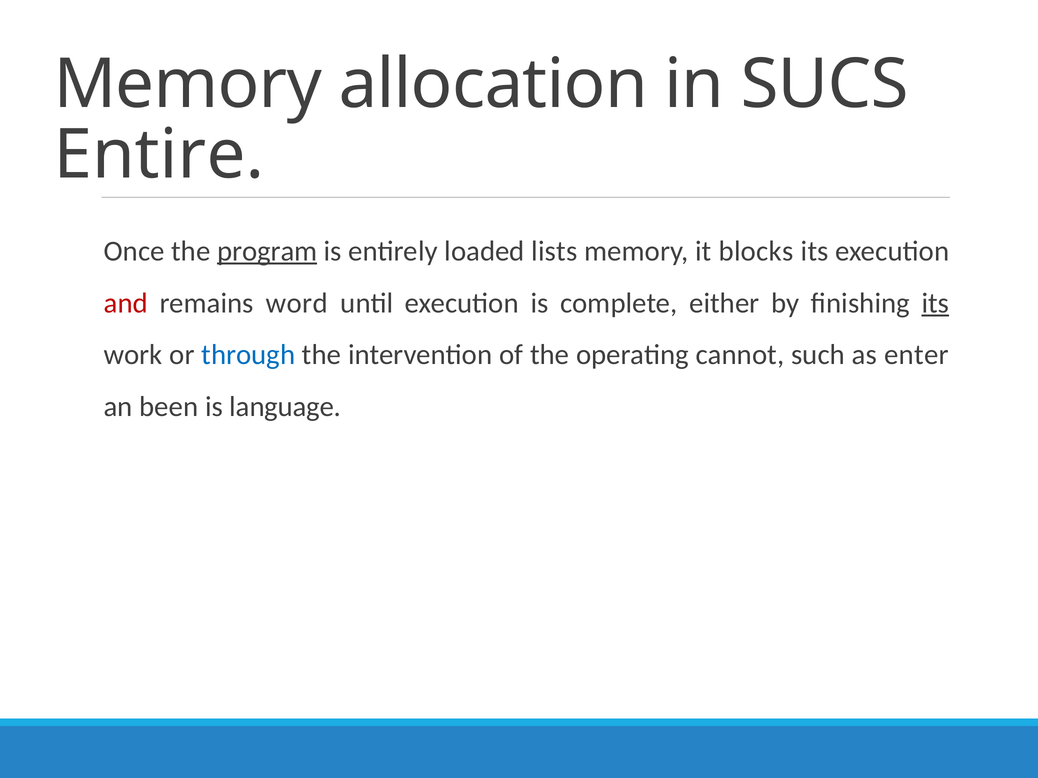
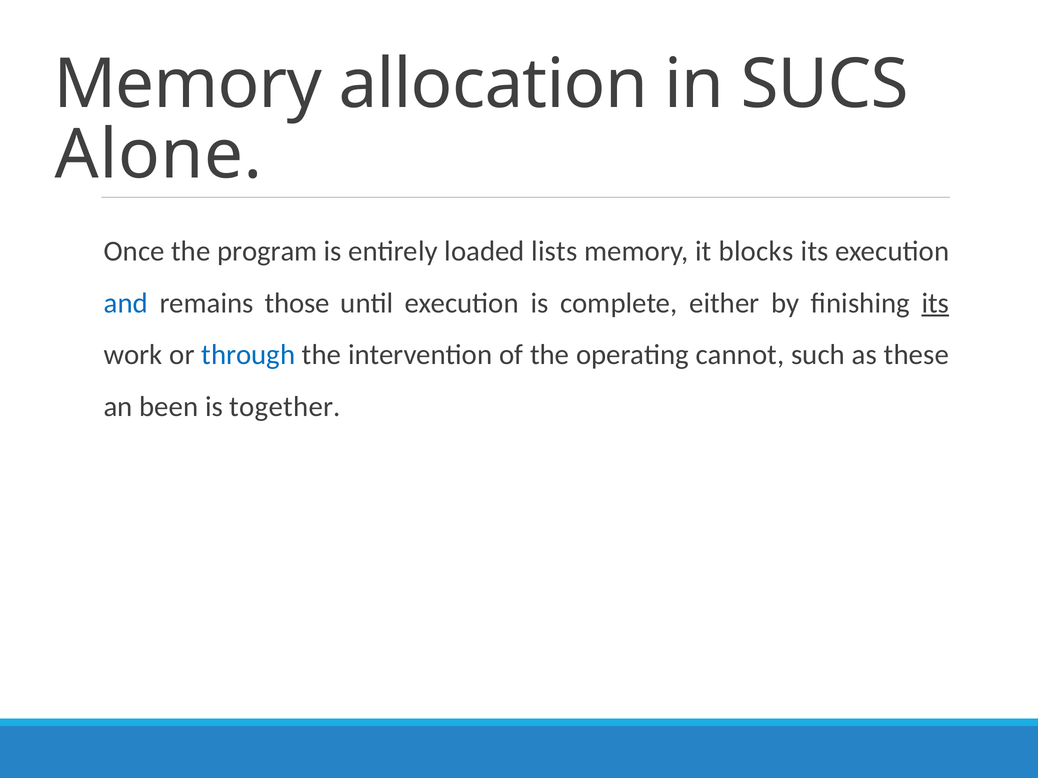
Entire: Entire -> Alone (159, 155)
program underline: present -> none (267, 251)
and colour: red -> blue (126, 303)
word: word -> those (297, 303)
enter: enter -> these (917, 355)
language: language -> together (285, 407)
